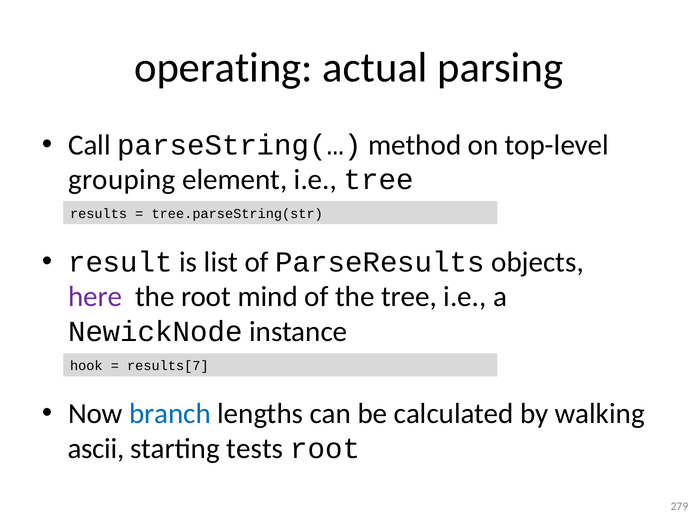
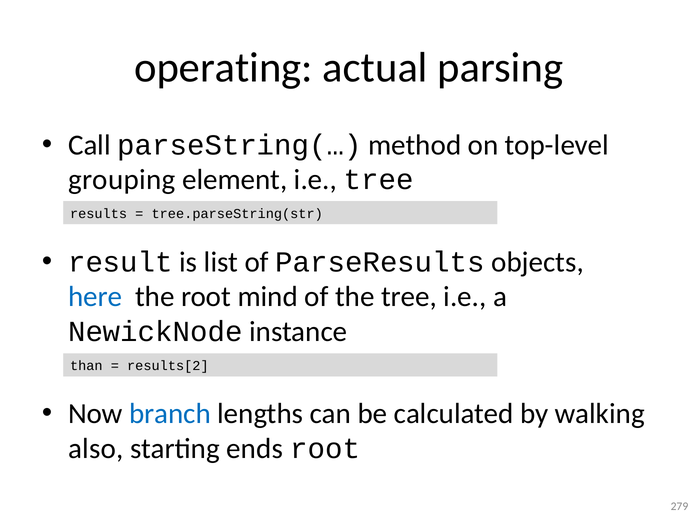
here colour: purple -> blue (95, 297)
hook: hook -> than (86, 366)
results[7: results[7 -> results[2 (168, 366)
ascii: ascii -> also (96, 449)
tests: tests -> ends (255, 449)
